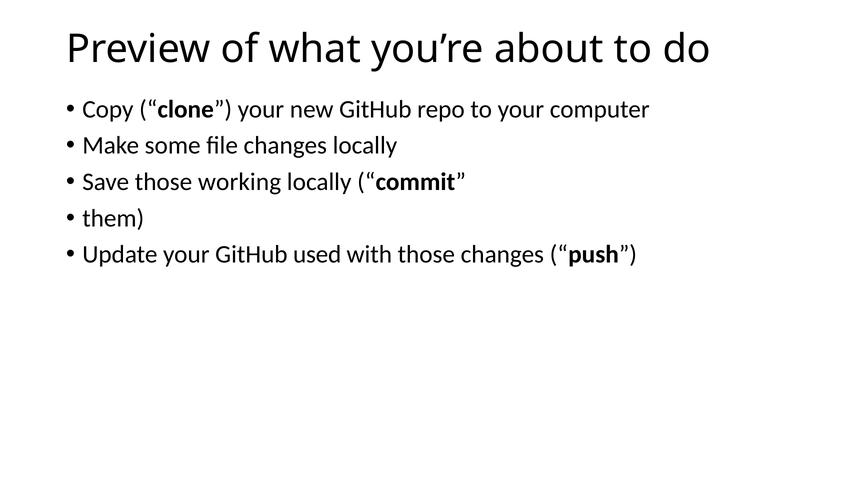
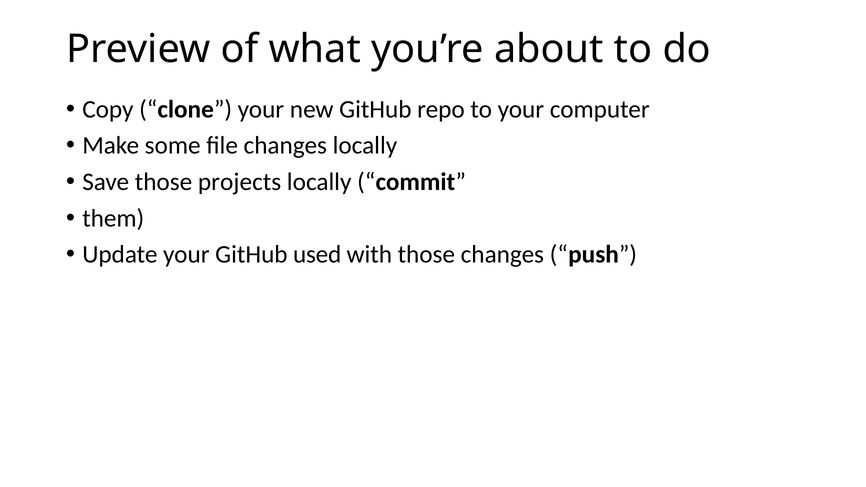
working: working -> projects (240, 182)
